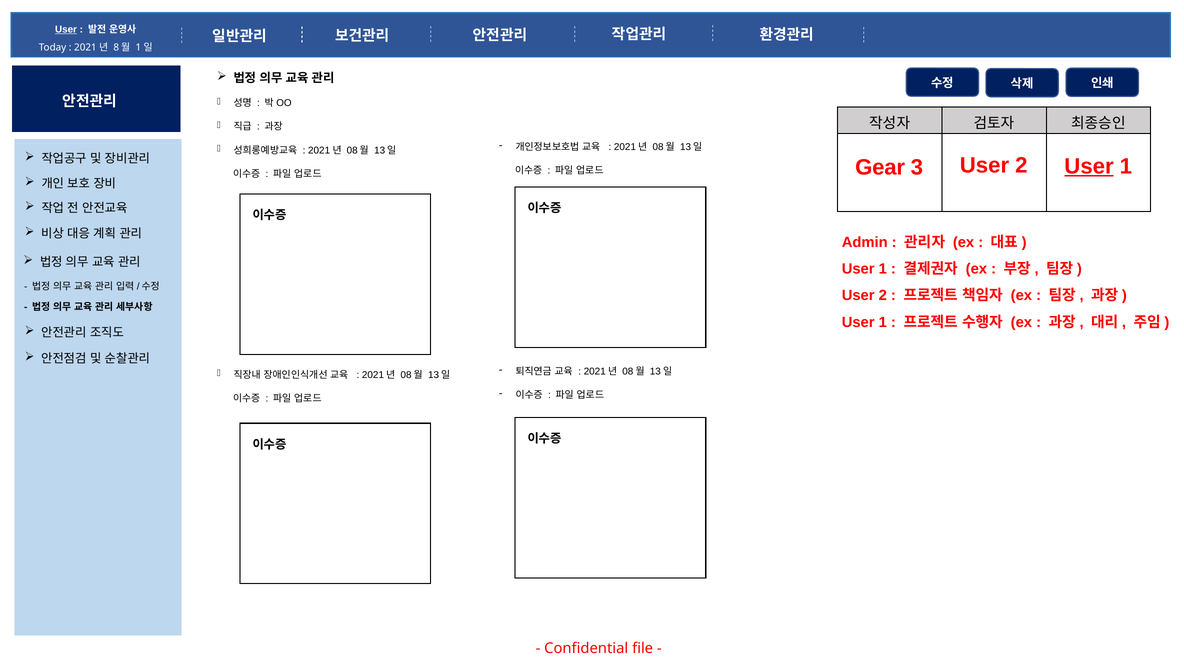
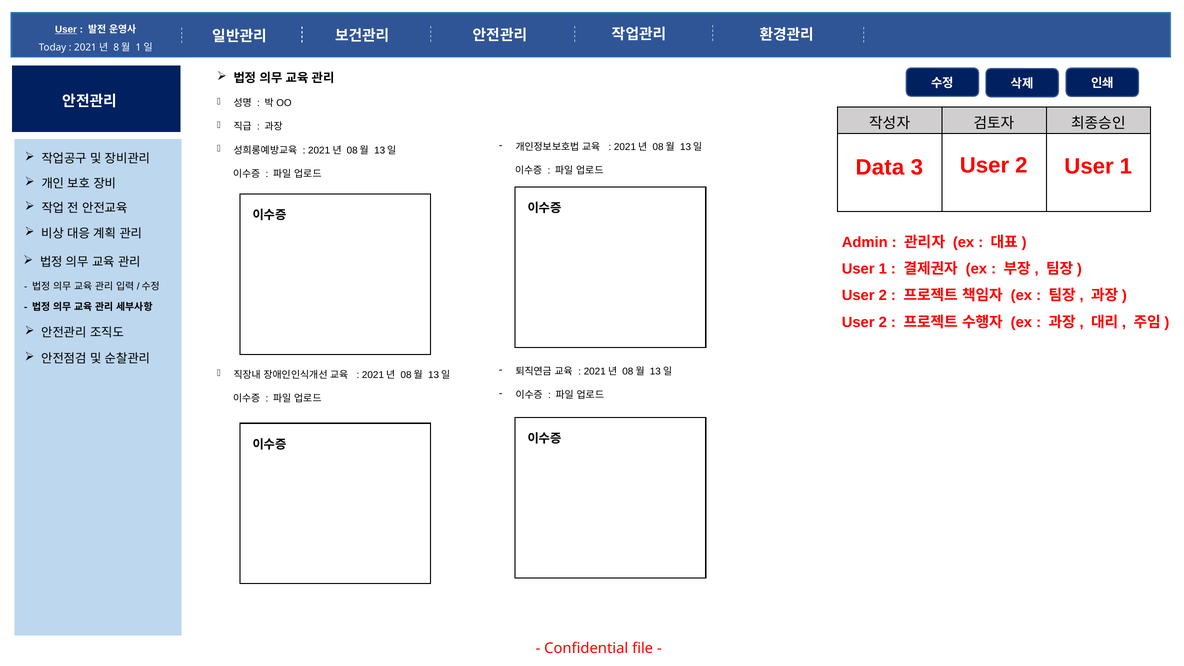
User underline: present -> none (1089, 166)
Gear: Gear -> Data (880, 167)
1: 1 -> 2 (883, 322)
